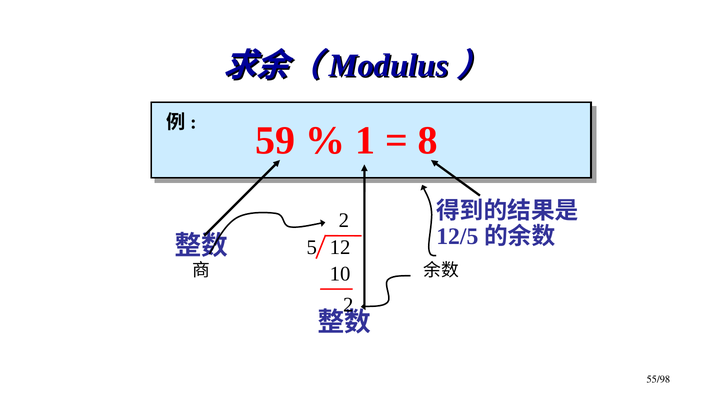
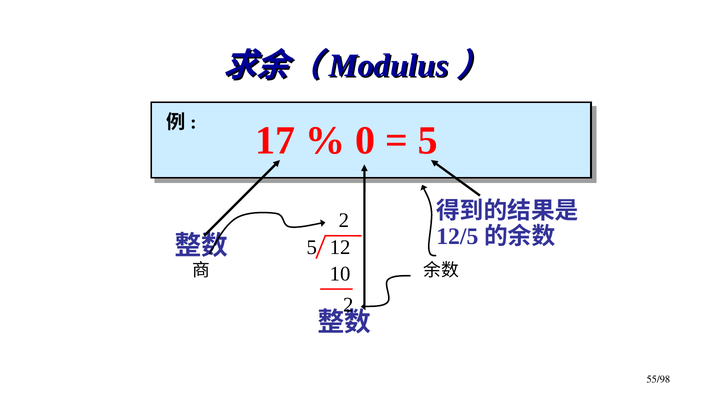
59: 59 -> 17 (275, 140)
1: 1 -> 0 (365, 140)
8: 8 -> 5 (428, 140)
